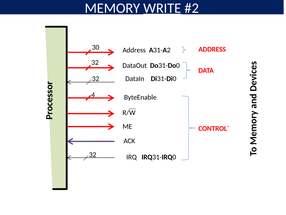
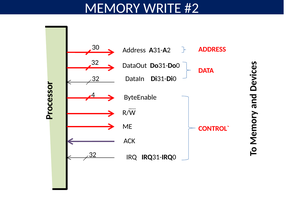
WRITE underline: present -> none (162, 8)
